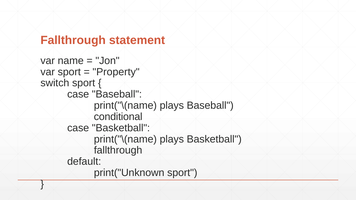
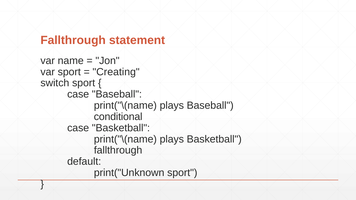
Property: Property -> Creating (116, 72)
